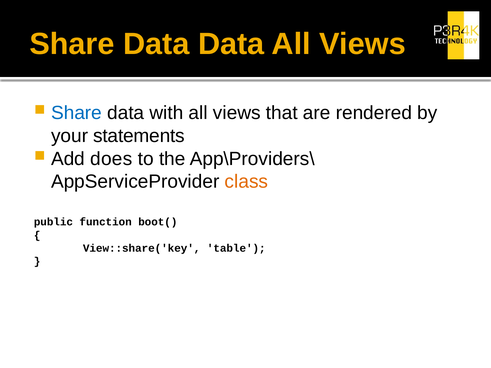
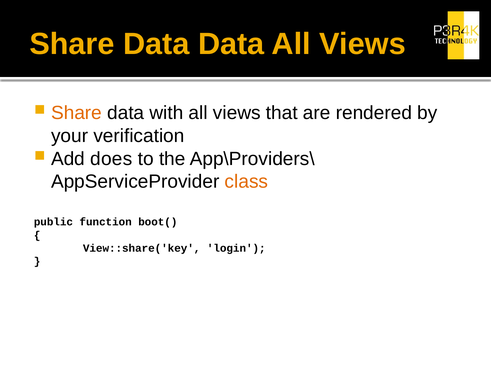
Share colour: blue -> orange (76, 113)
statements: statements -> verification (139, 136)
table: table -> login (236, 248)
